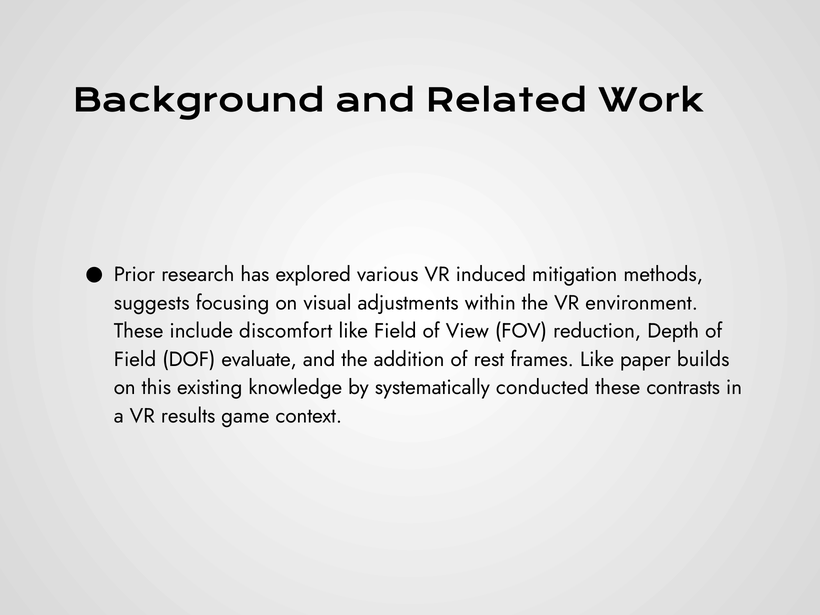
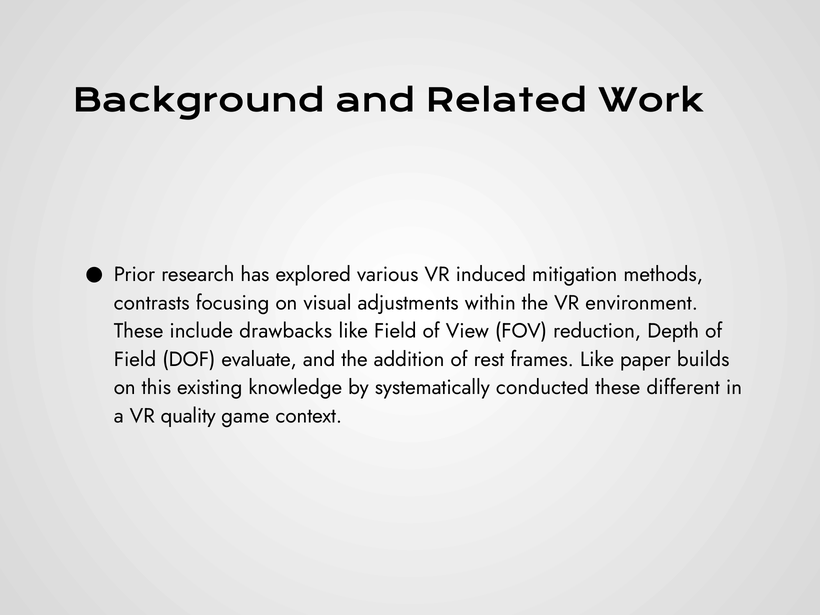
suggests: suggests -> contrasts (152, 303)
discomfort: discomfort -> drawbacks (286, 331)
contrasts: contrasts -> different (683, 388)
results: results -> quality (188, 416)
